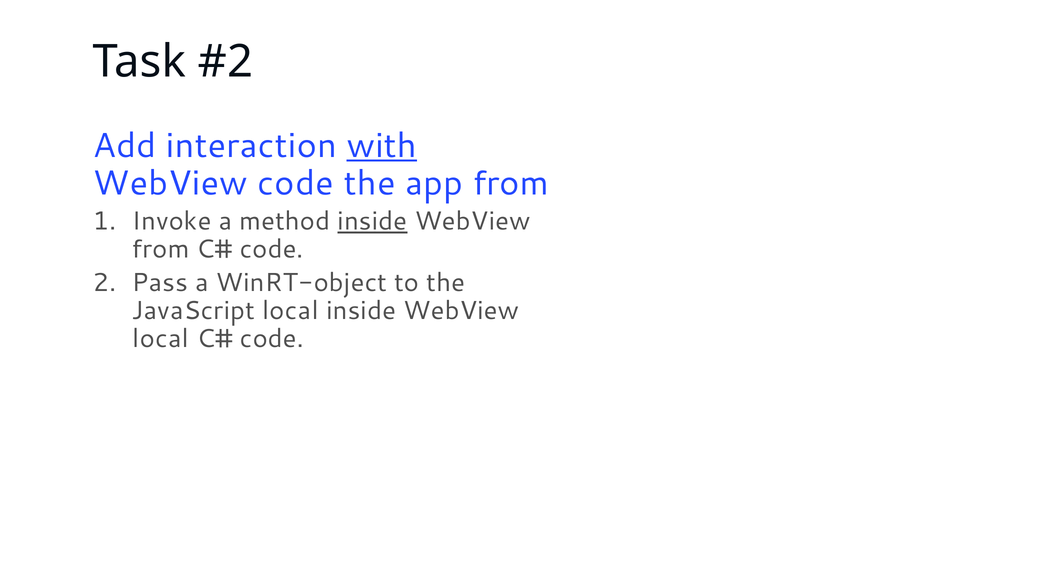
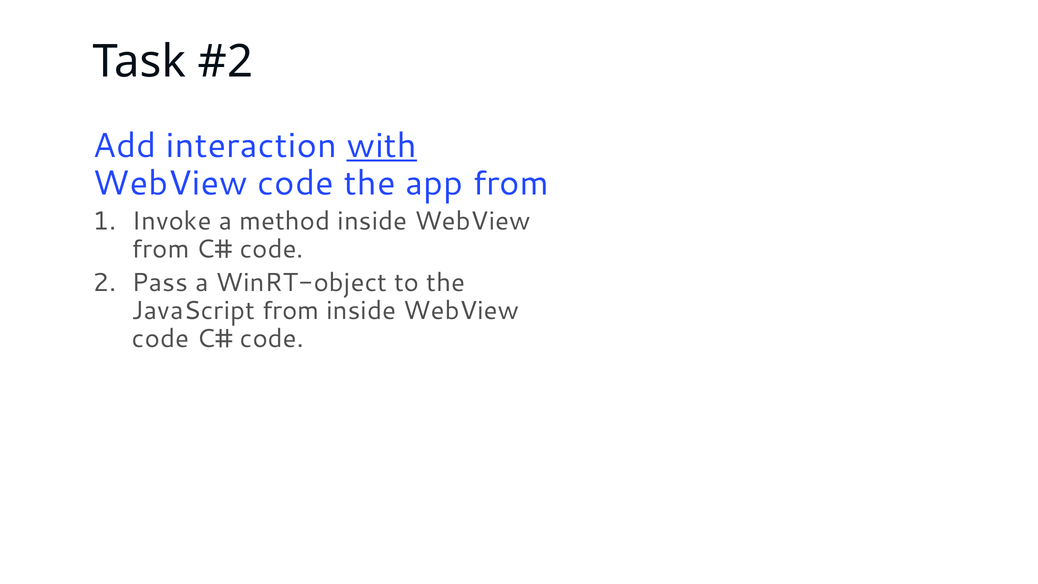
inside underline: present -> none (372, 221)
JavaScript local: local -> from (291, 311)
local: local -> code (161, 339)
